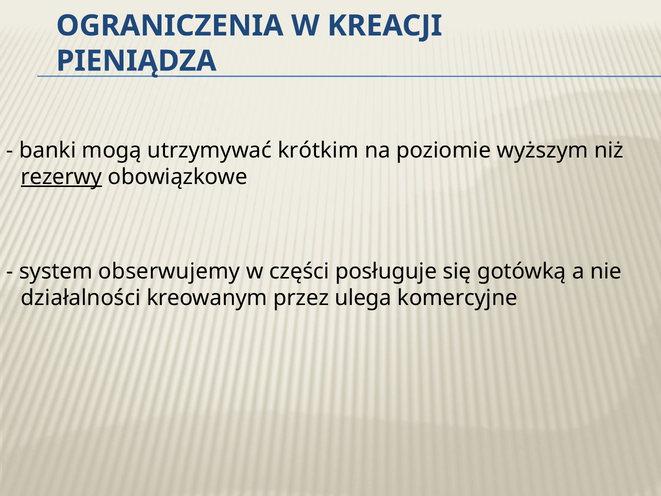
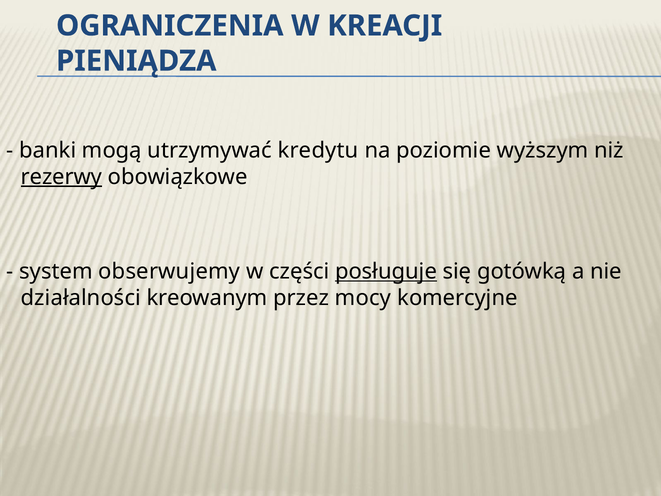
krótkim: krótkim -> kredytu (318, 150)
posługuje underline: none -> present (386, 271)
ulega: ulega -> mocy (363, 298)
